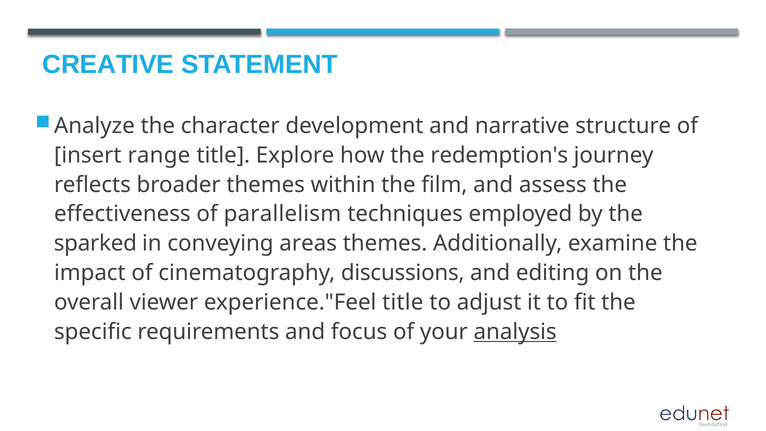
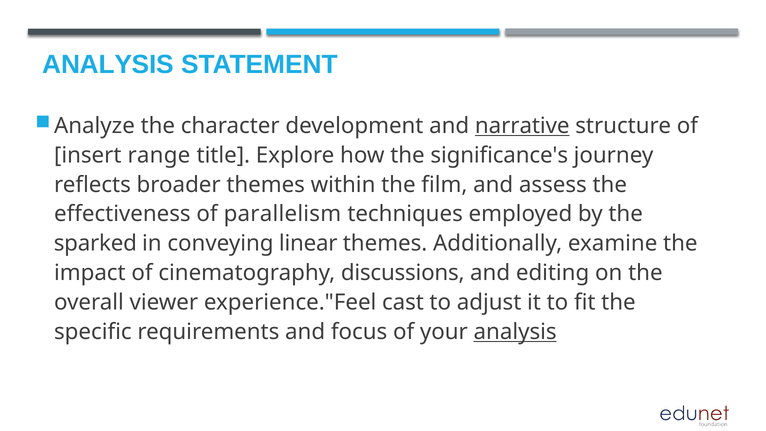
CREATIVE: CREATIVE -> ANALYSIS (108, 65)
narrative underline: none -> present (522, 126)
redemption's: redemption's -> significance's (499, 155)
areas: areas -> linear (308, 243)
experience."Feel title: title -> cast (403, 302)
